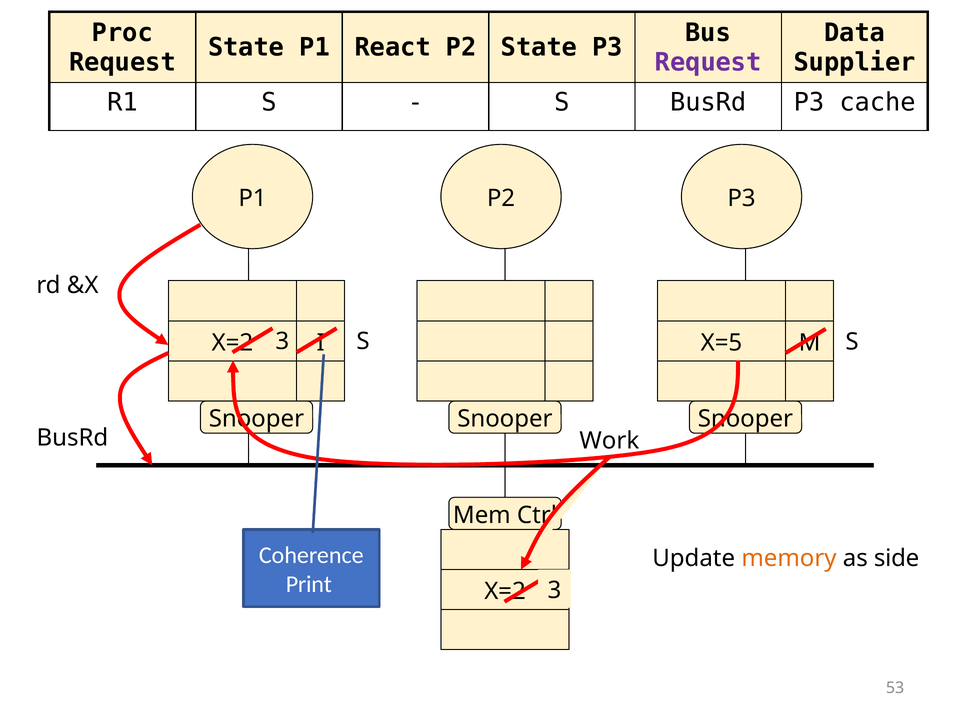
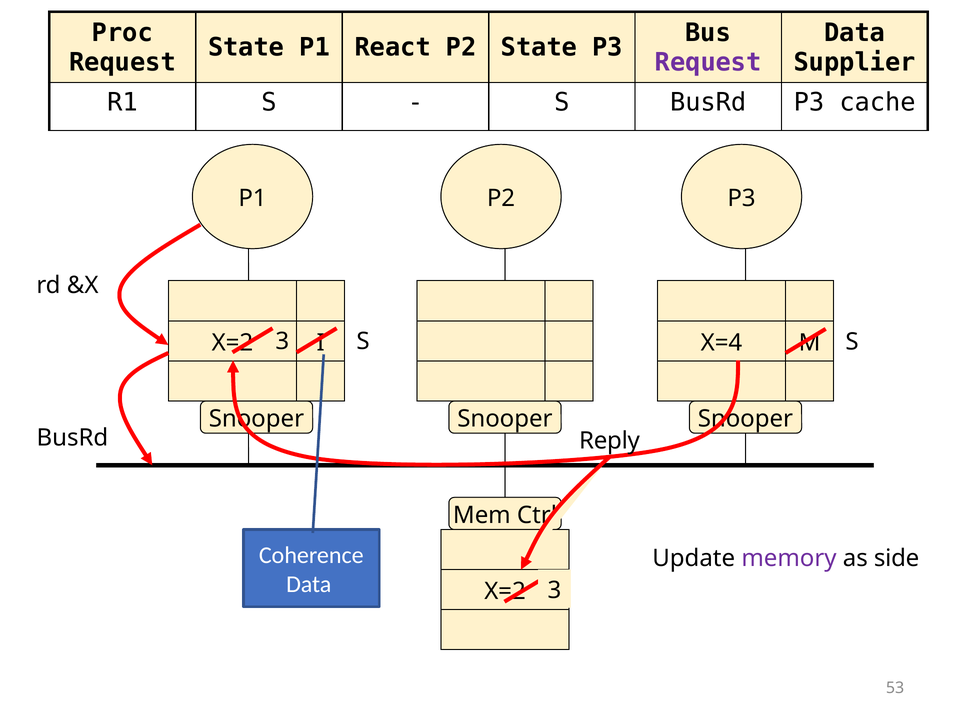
X=5: X=5 -> X=4 (722, 342)
Work: Work -> Reply (609, 440)
memory colour: orange -> purple (789, 558)
Print: Print -> Data (309, 584)
